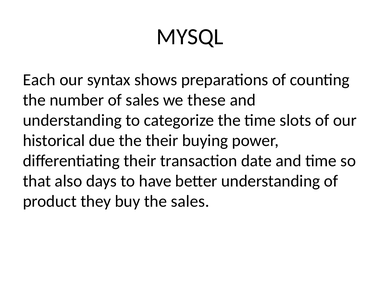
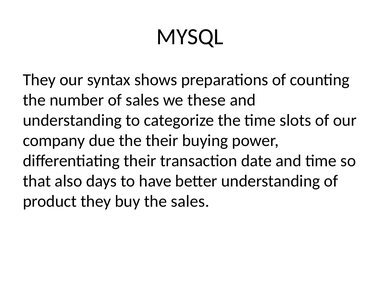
Each: Each -> They (39, 80)
historical: historical -> company (54, 141)
